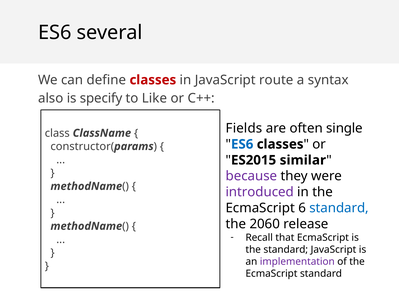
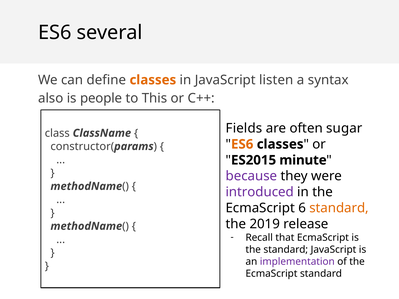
classes colour: red -> orange (153, 80)
route: route -> listen (276, 80)
specify: specify -> people (101, 98)
Like: Like -> This (155, 98)
single: single -> sugar (344, 128)
ES6 colour: blue -> orange (242, 144)
similar: similar -> minute (303, 160)
standard colour: blue -> orange (339, 208)
2060: 2060 -> 2019 (265, 224)
